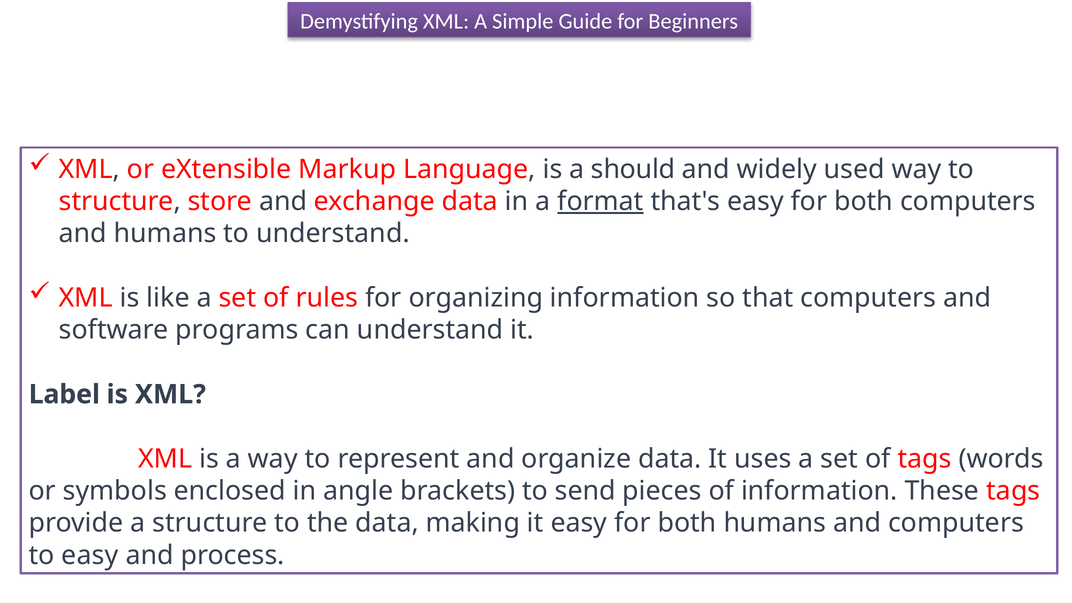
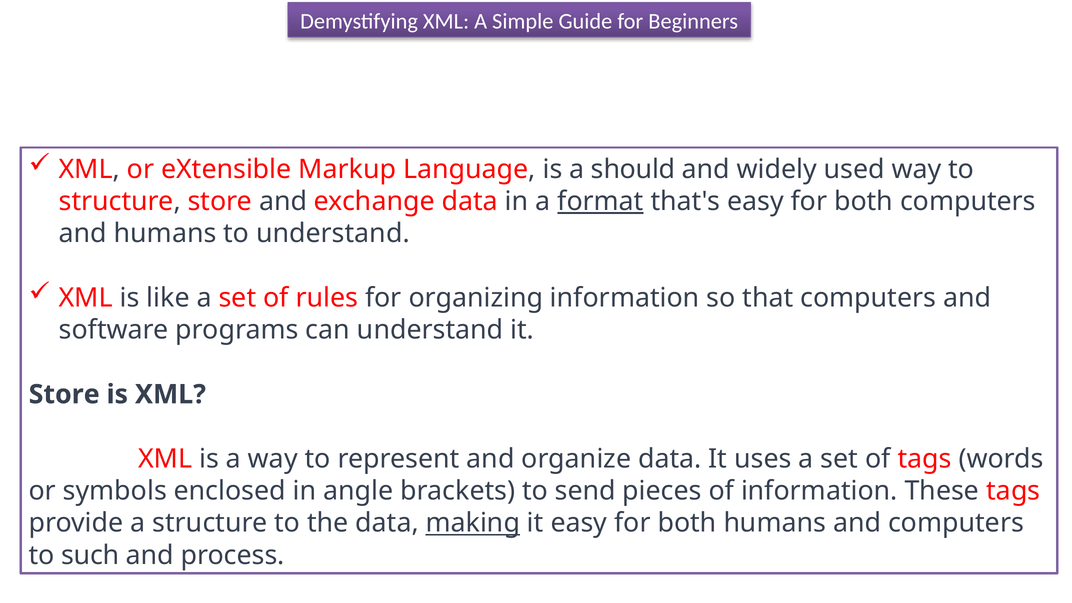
Label: Label -> Store (64, 394)
making underline: none -> present (473, 523)
to easy: easy -> such (90, 555)
